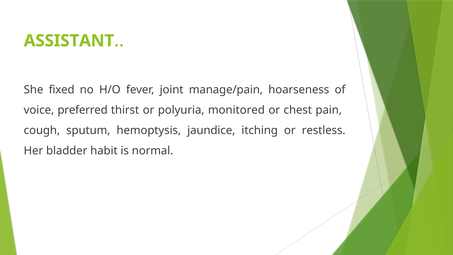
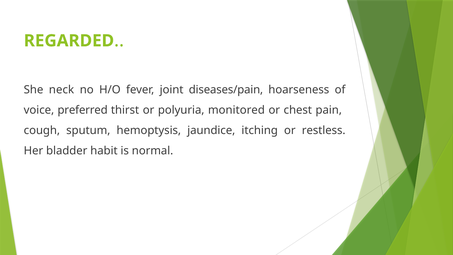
ASSISTANT: ASSISTANT -> REGARDED (69, 41)
fixed: fixed -> neck (62, 90)
manage/pain: manage/pain -> diseases/pain (226, 90)
